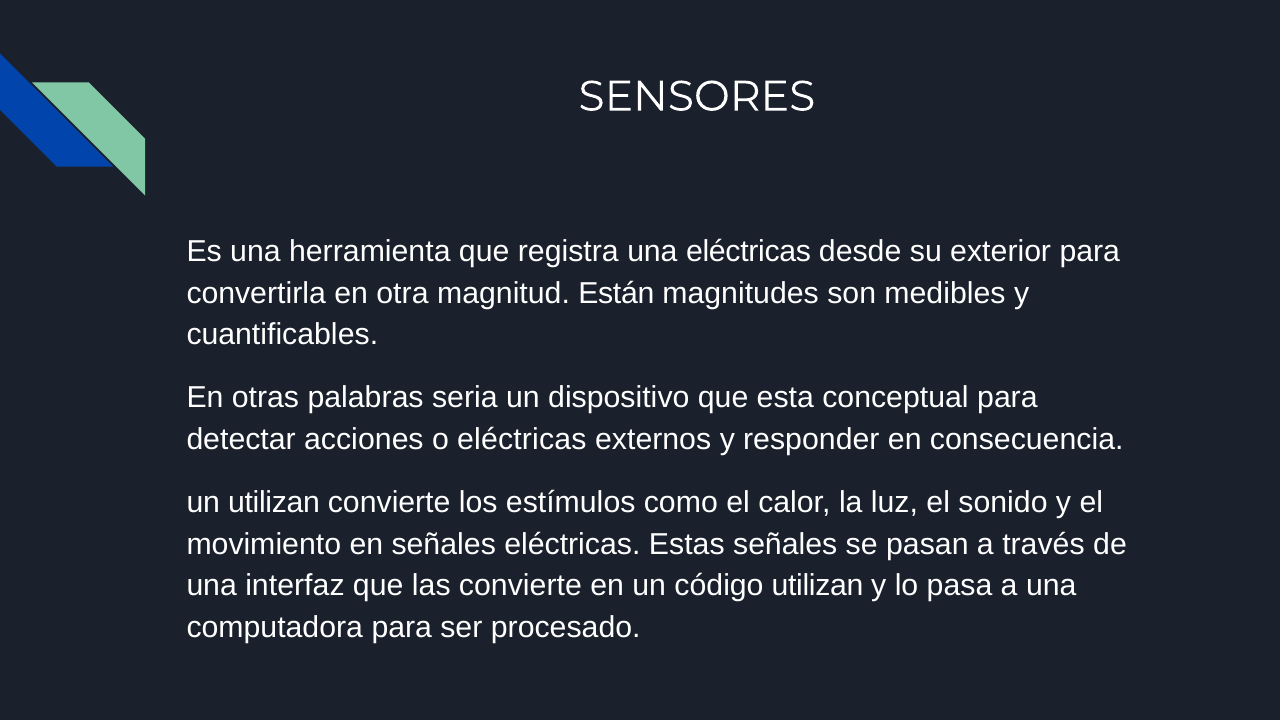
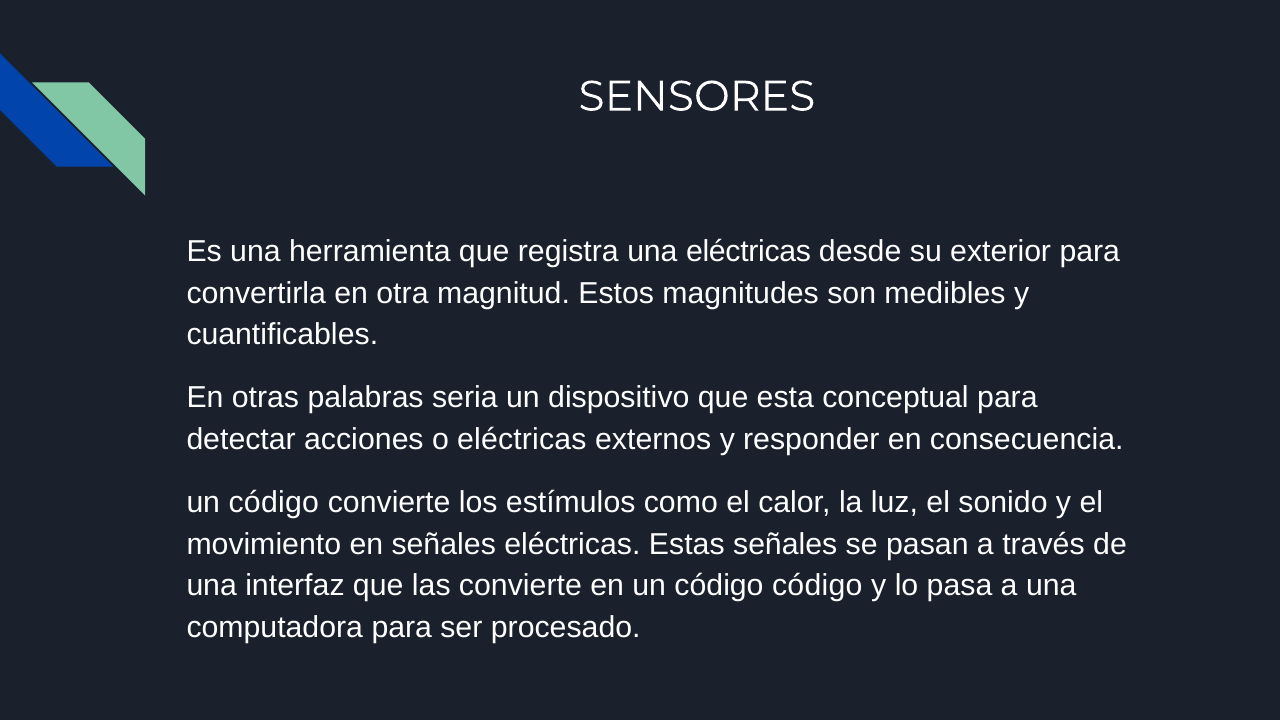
Están: Están -> Estos (616, 293)
utilizan: utilizan -> código (274, 503)
código utilizan: utilizan -> código (817, 586)
